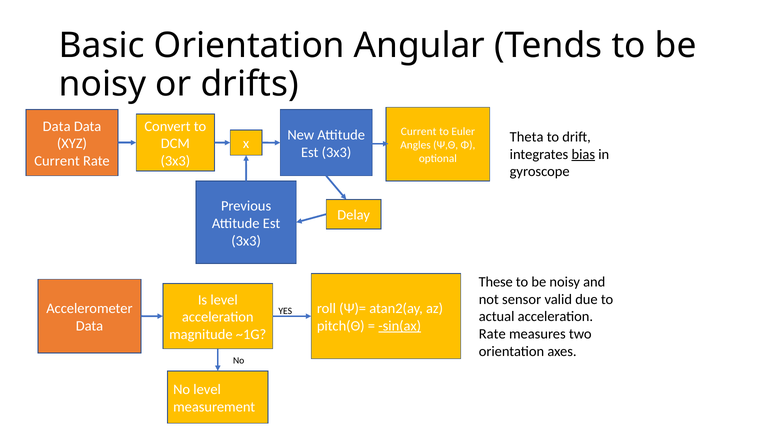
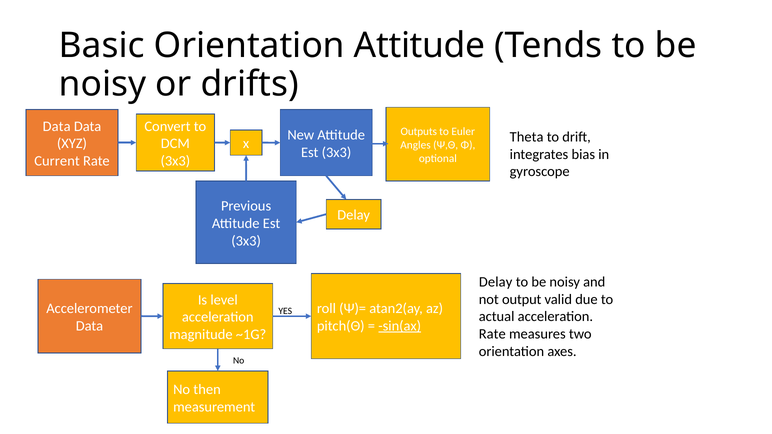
Orientation Angular: Angular -> Attitude (420, 46)
Current: Current -> Outputs (419, 132)
bias underline: present -> none (583, 154)
These: These -> Delay (496, 282)
sensor: sensor -> output (522, 299)
No level: level -> then (207, 390)
